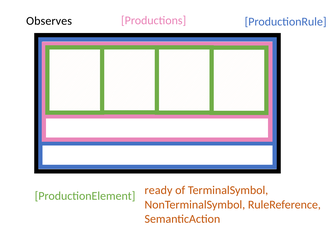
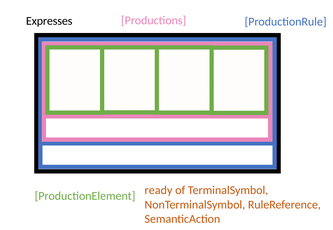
Observes: Observes -> Expresses (49, 21)
